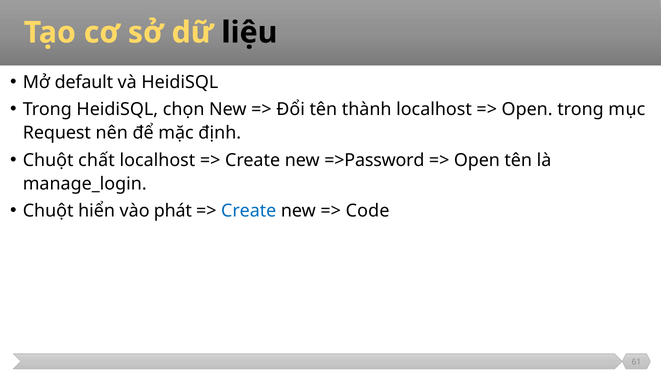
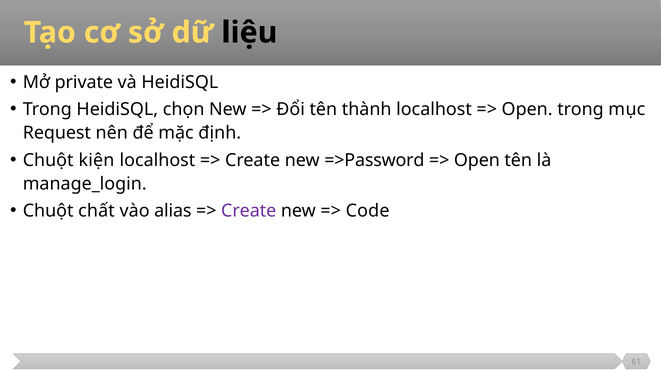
default: default -> private (84, 82)
chất: chất -> kiện (96, 160)
hiển: hiển -> chất (96, 211)
phát: phát -> alias (173, 211)
Create colour: blue -> purple (249, 211)
